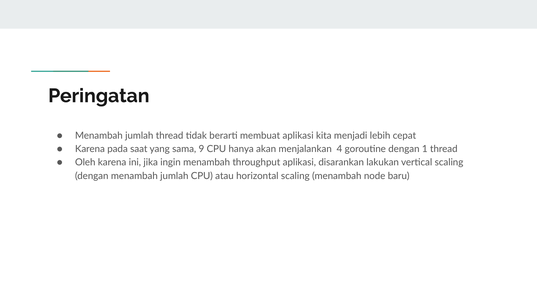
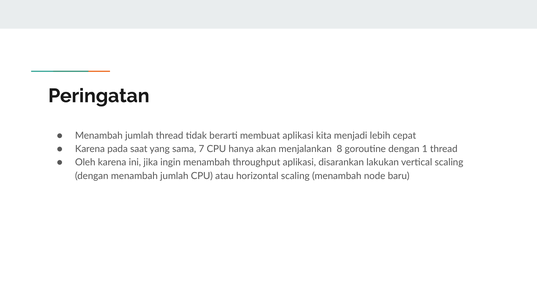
9: 9 -> 7 (201, 149)
4: 4 -> 8 (339, 149)
